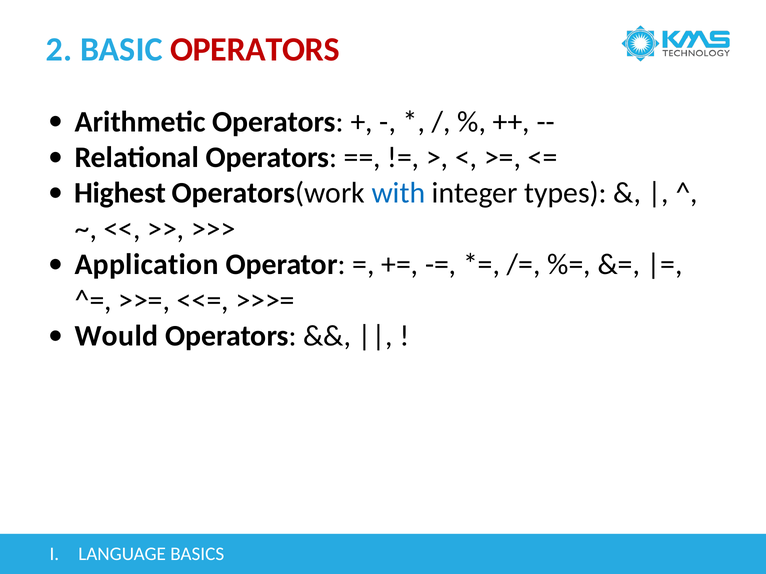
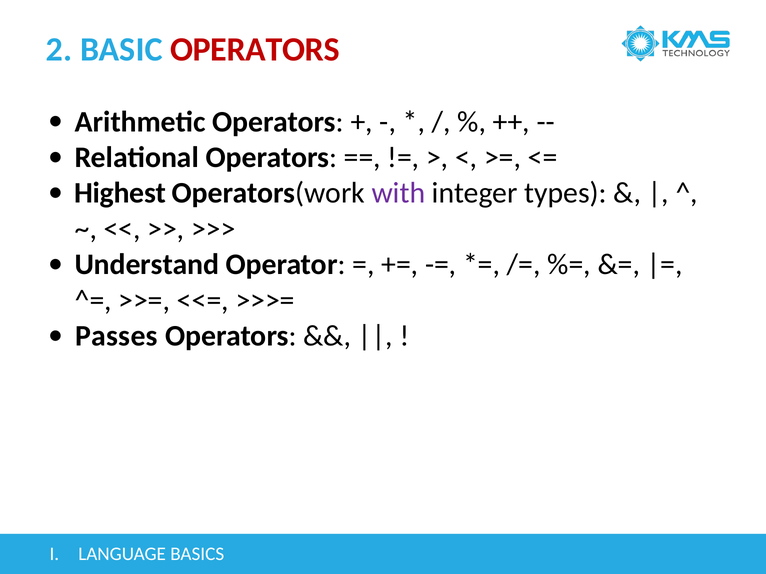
with colour: blue -> purple (398, 193)
Application: Application -> Understand (147, 265)
Would: Would -> Passes (116, 336)
